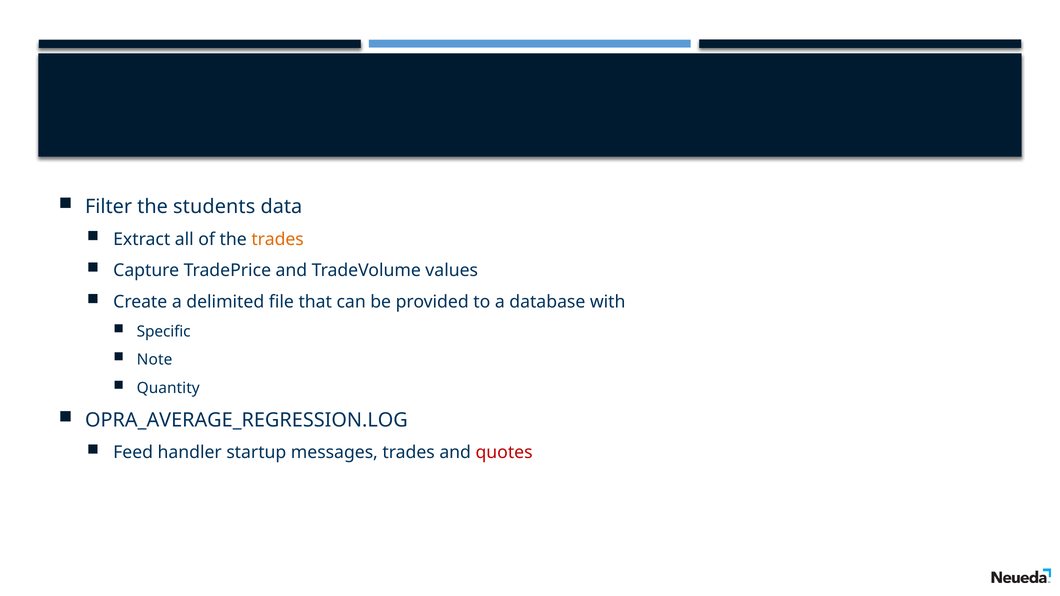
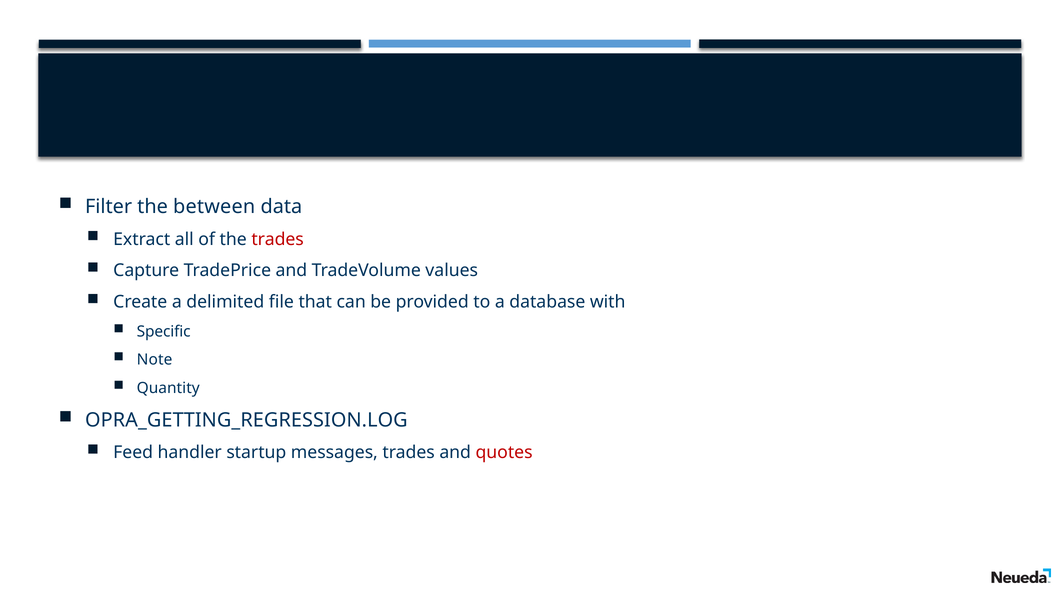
students: students -> between (214, 207)
trades colour: orange -> red (278, 239)
OPRA_AVERAGE_REGRESSION.LOG: OPRA_AVERAGE_REGRESSION.LOG -> OPRA_GETTING_REGRESSION.LOG (246, 420)
